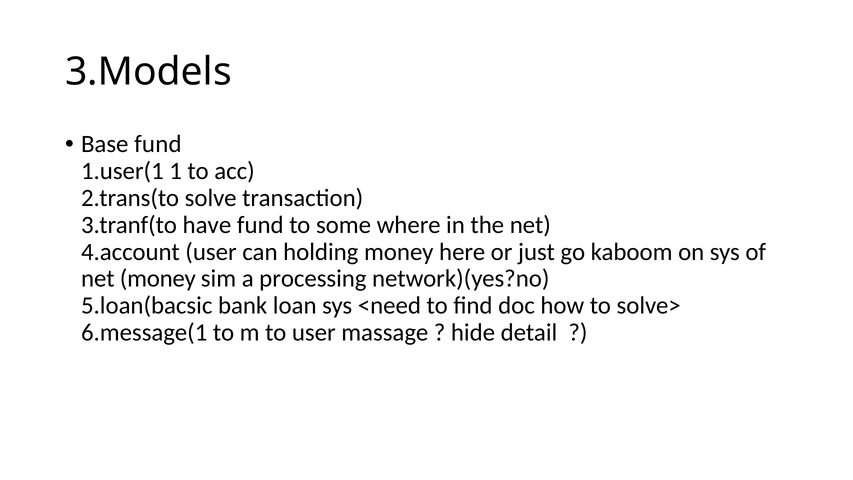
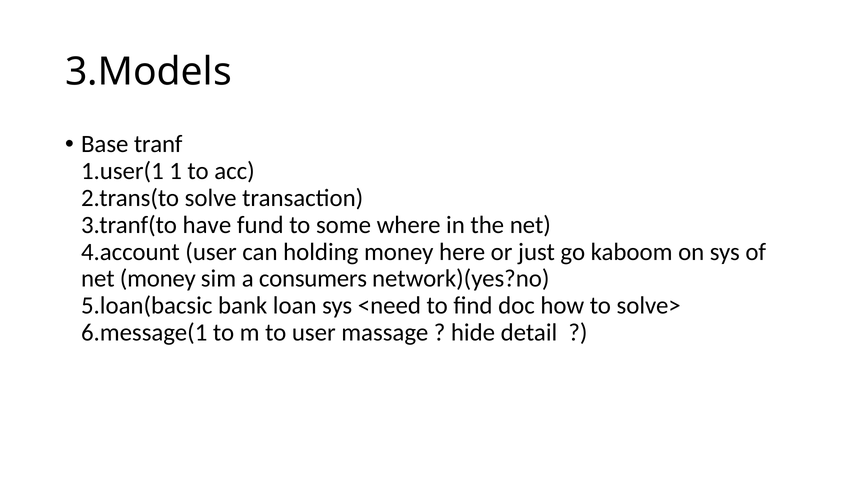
Base fund: fund -> tranf (158, 144)
processing: processing -> consumers (313, 279)
